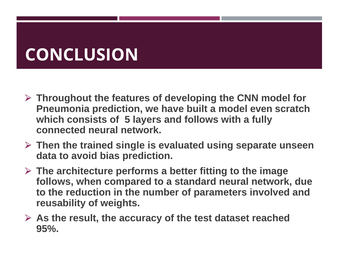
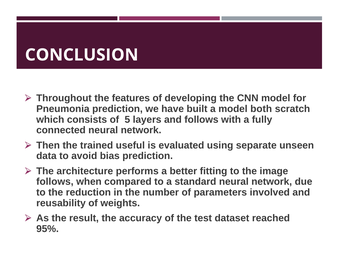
even: even -> both (261, 109)
single: single -> useful (130, 145)
